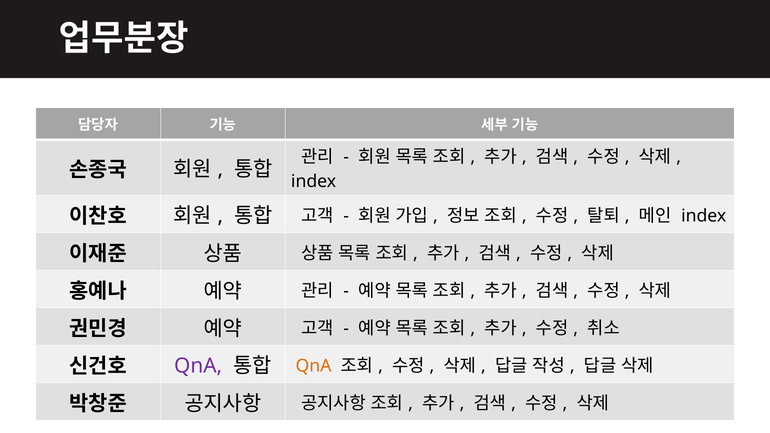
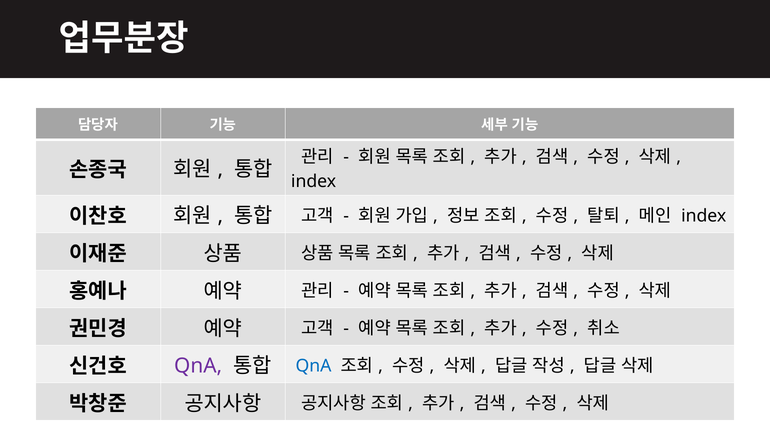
QnA colour: orange -> blue (313, 366)
